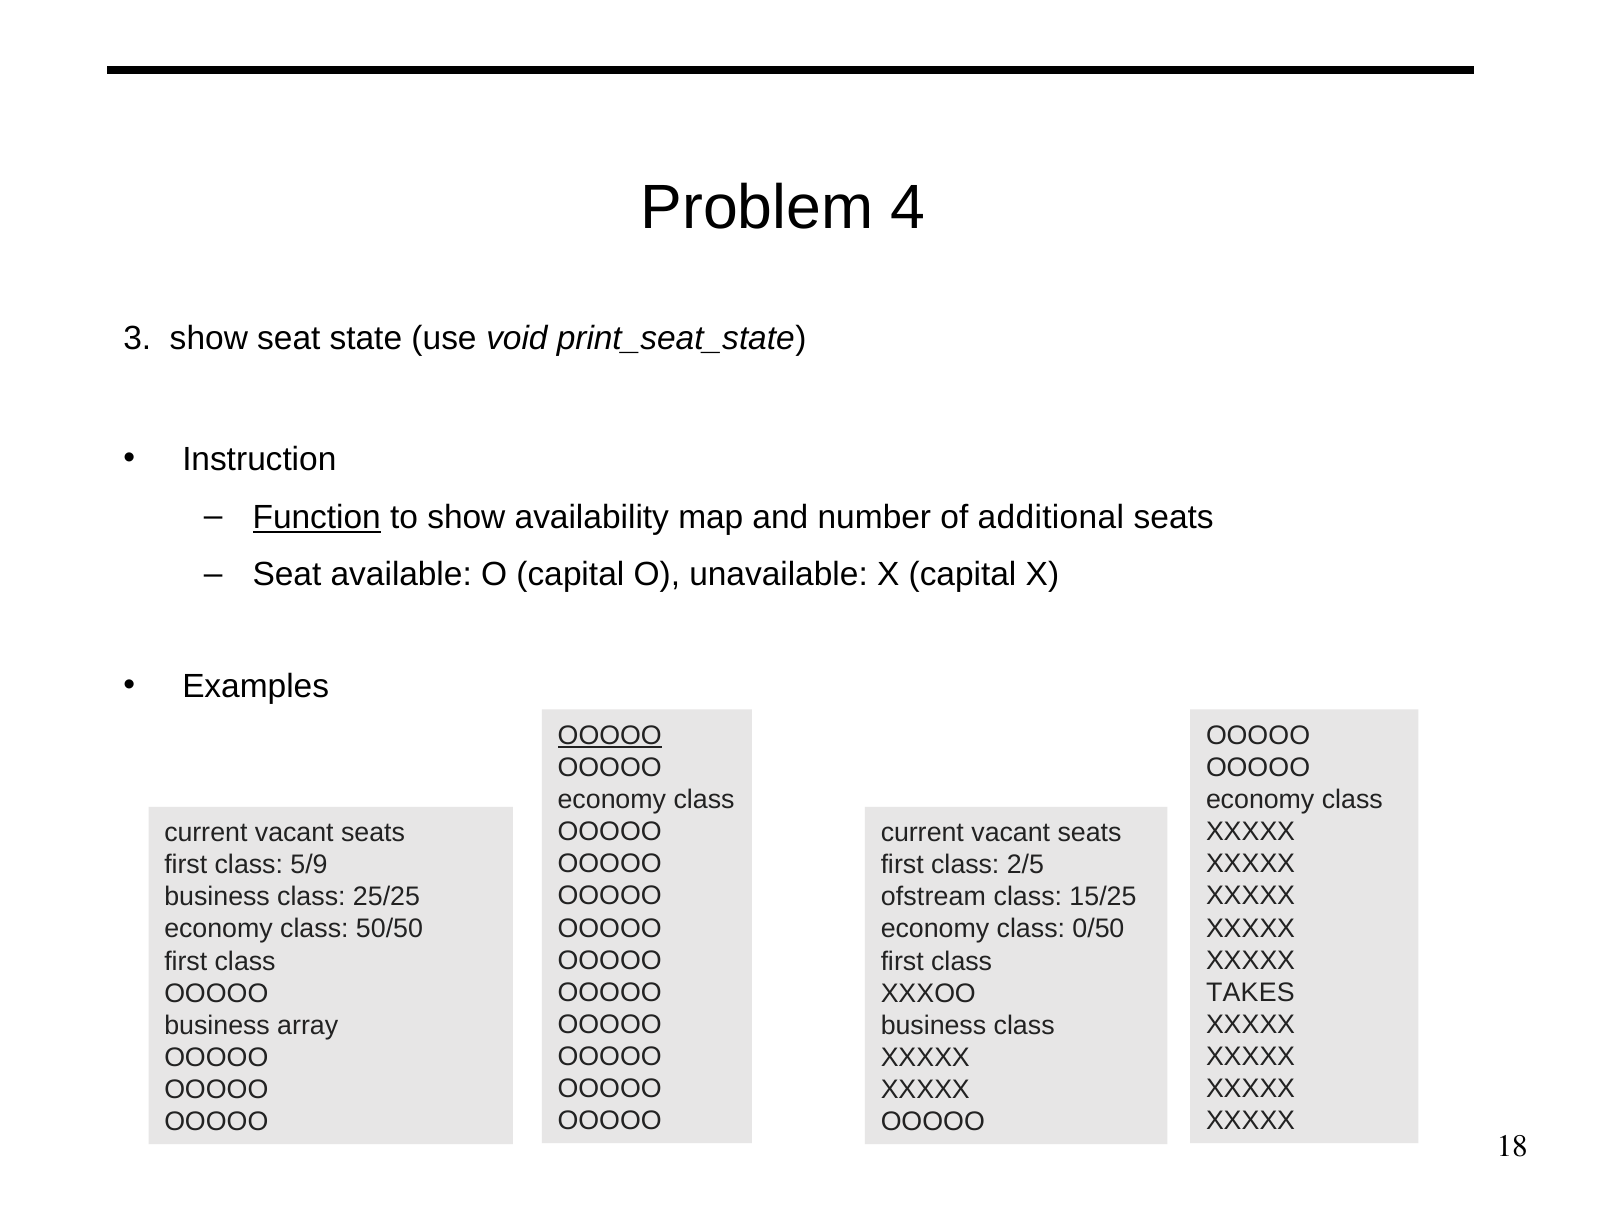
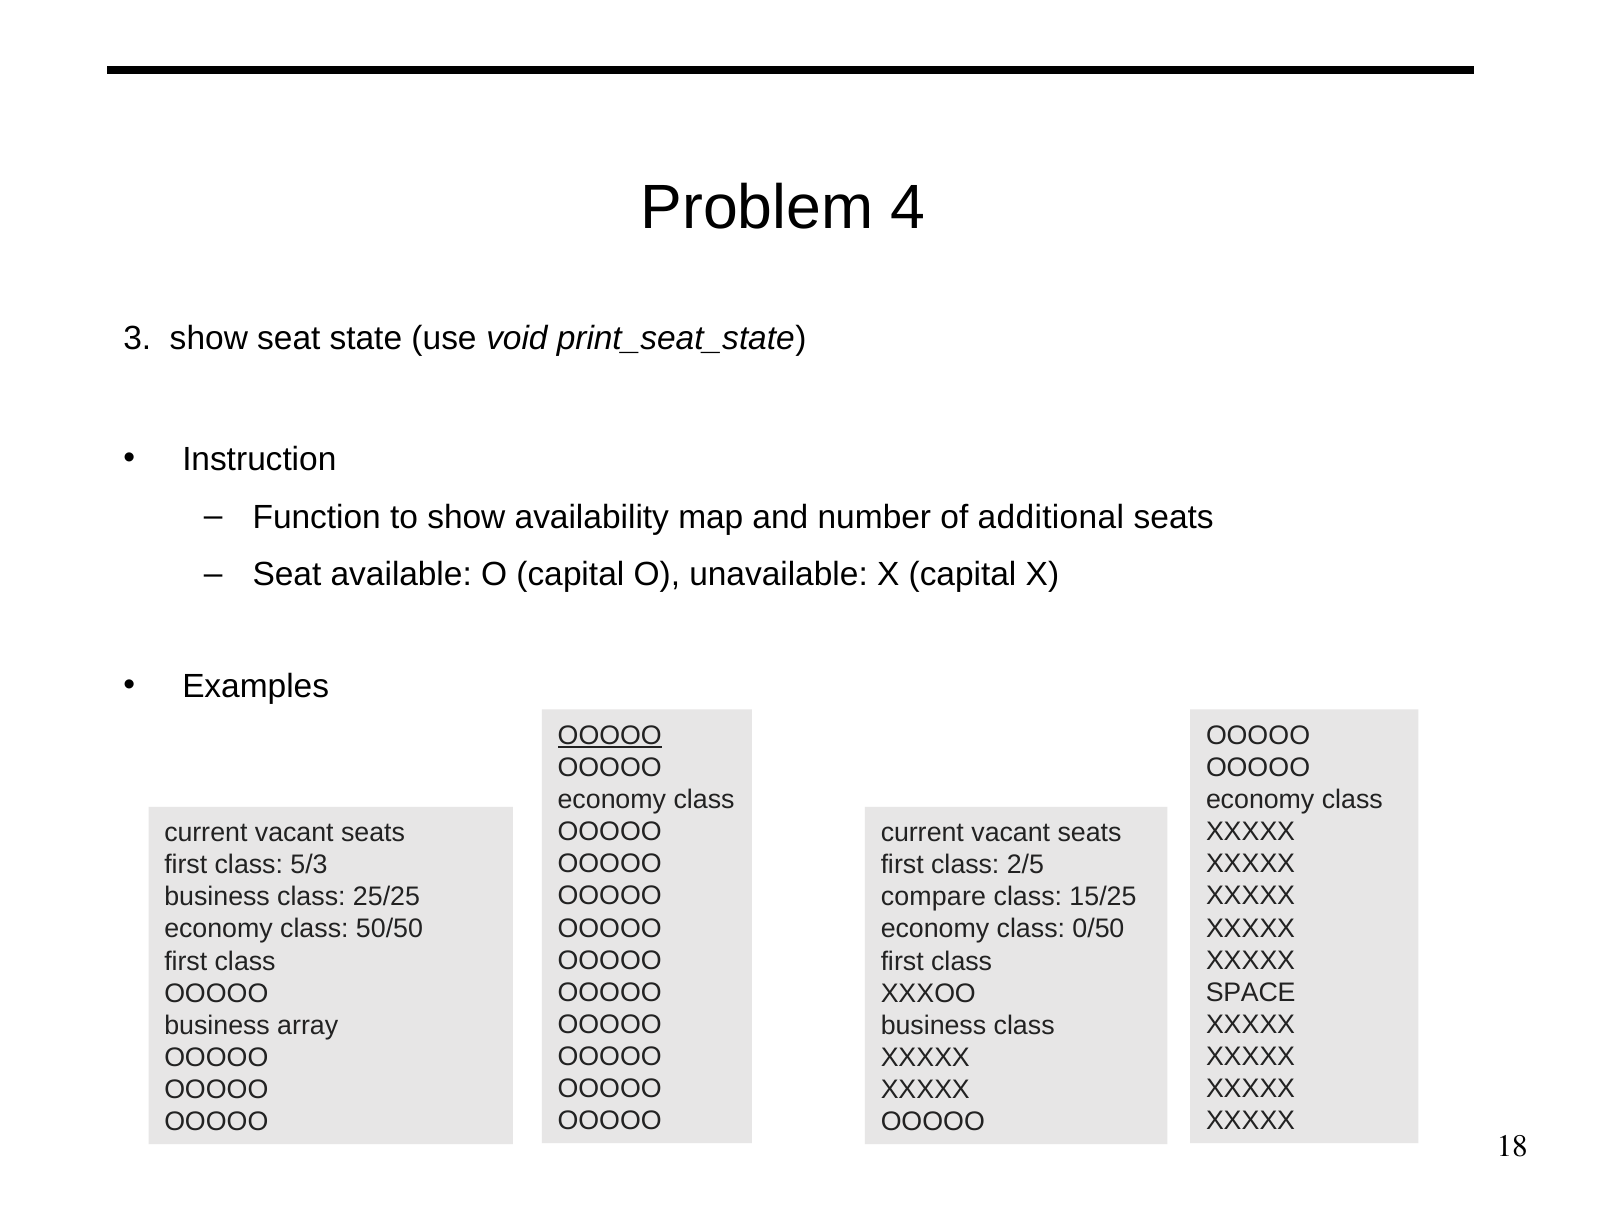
Function underline: present -> none (317, 517)
5/9: 5/9 -> 5/3 (309, 865)
ofstream: ofstream -> compare (933, 897)
TAKES: TAKES -> SPACE (1251, 992)
